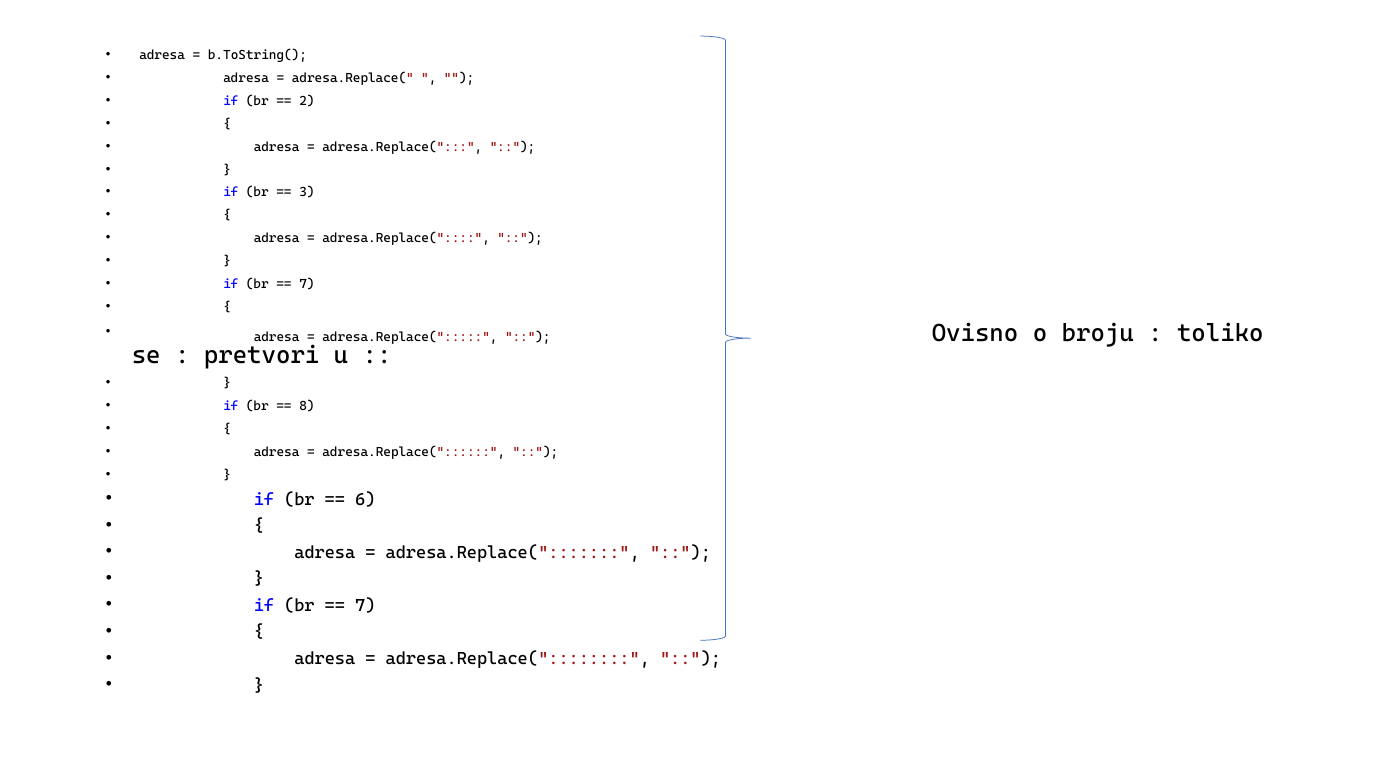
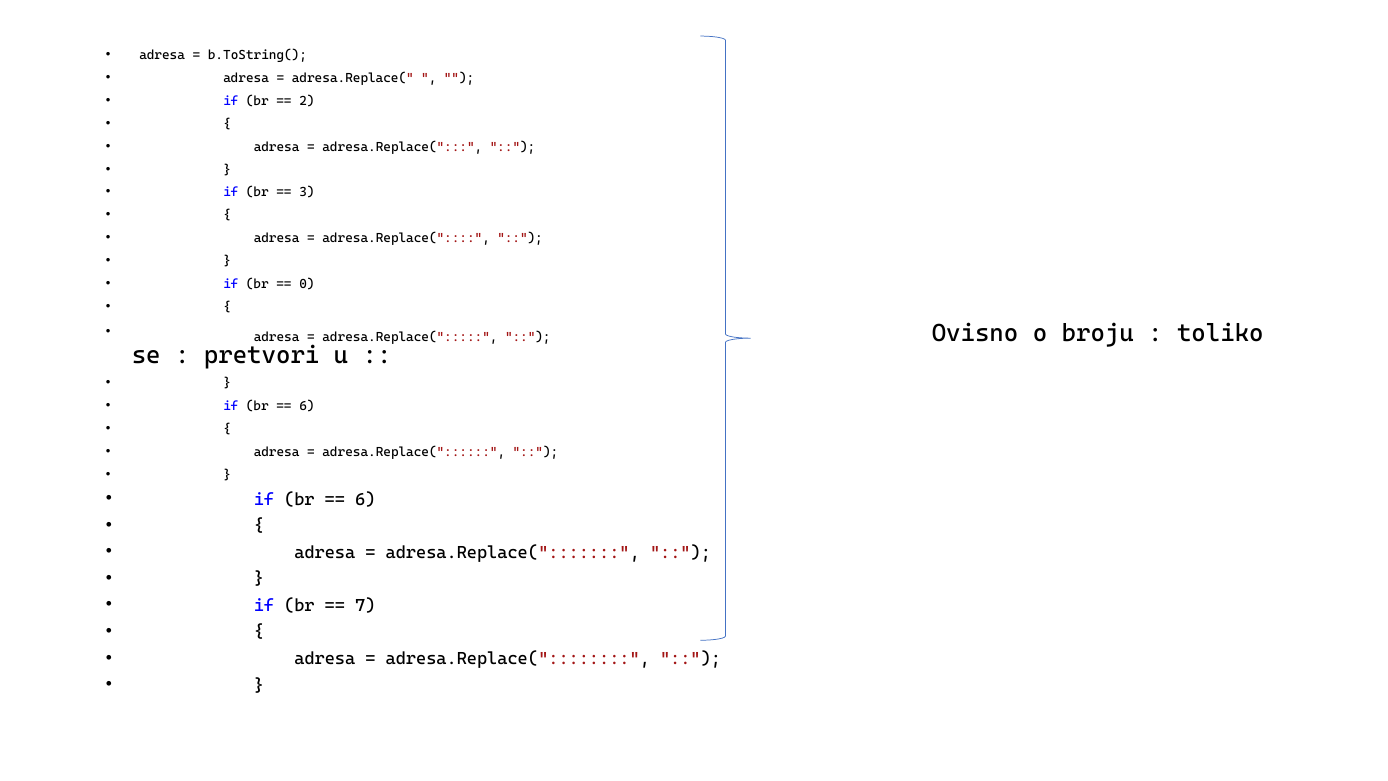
7: 7 -> 0 (307, 284)
8: 8 -> 6 (307, 406)
